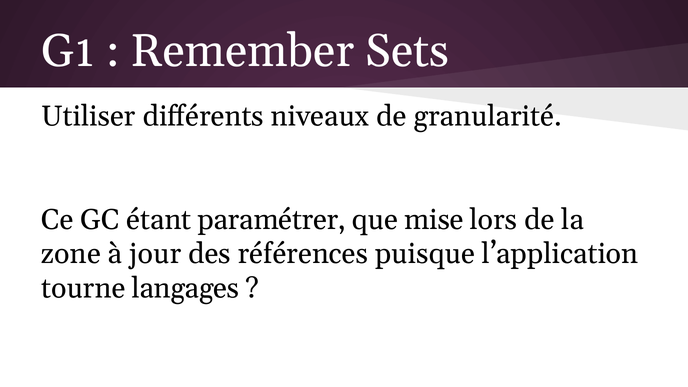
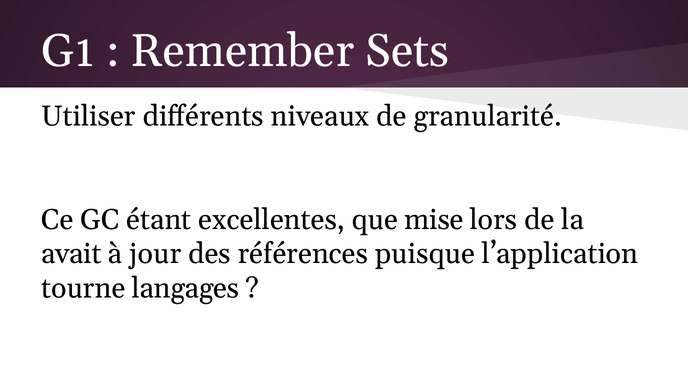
paramétrer: paramétrer -> excellentes (272, 220)
zone: zone -> avait (71, 254)
